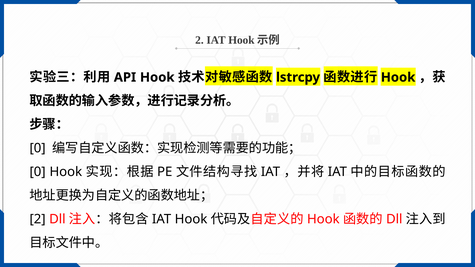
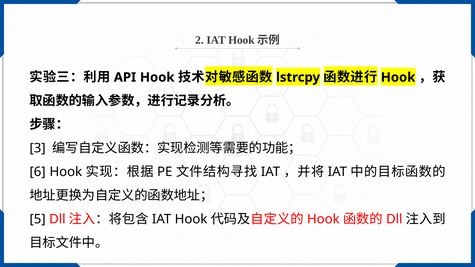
0: 0 -> 3 (38, 148)
0: 0 -> 6 (38, 172)
2: 2 -> 5 (38, 219)
